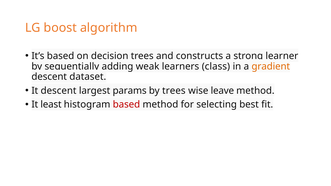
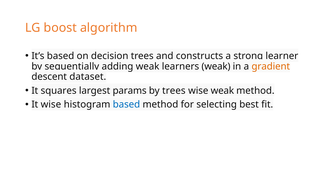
learners class: class -> weak (216, 66)
It descent: descent -> squares (59, 91)
wise leave: leave -> weak (222, 91)
It least: least -> wise (51, 105)
based colour: red -> blue (126, 105)
